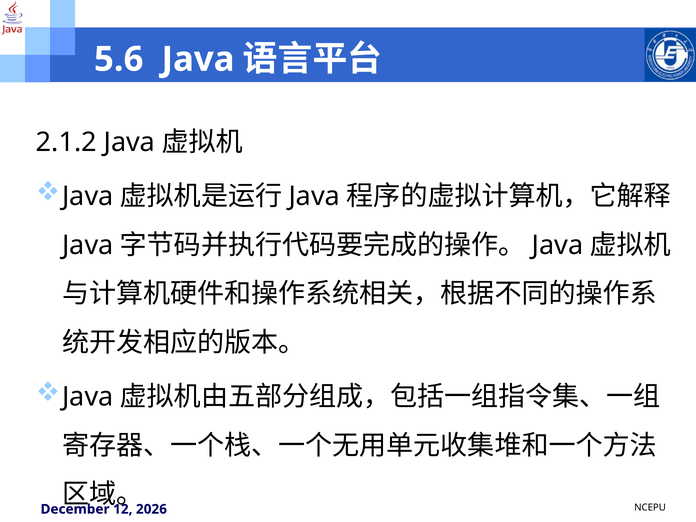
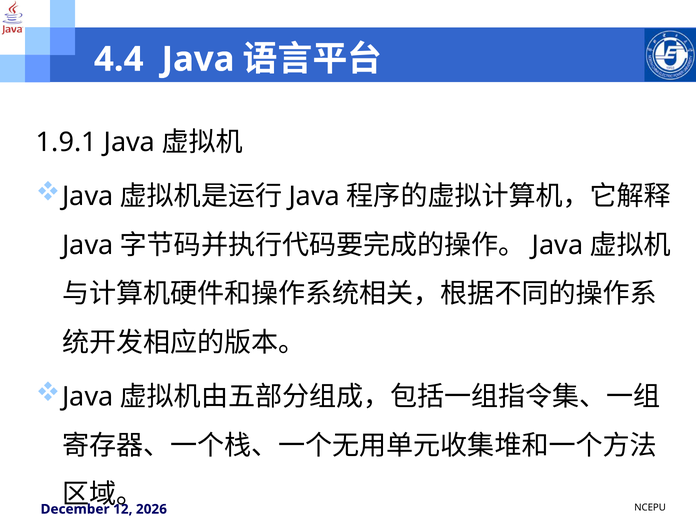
5.6: 5.6 -> 4.4 (119, 59)
2.1.2: 2.1.2 -> 1.9.1 (66, 142)
